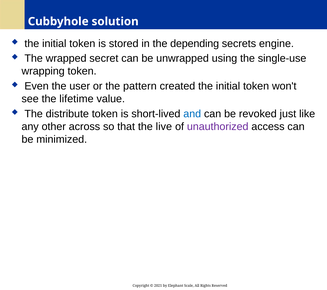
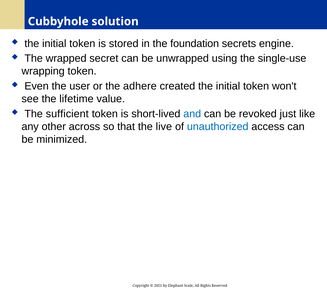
depending: depending -> foundation (195, 43)
pattern: pattern -> adhere (140, 86)
distribute: distribute -> sufficient (67, 114)
unauthorized colour: purple -> blue (218, 126)
